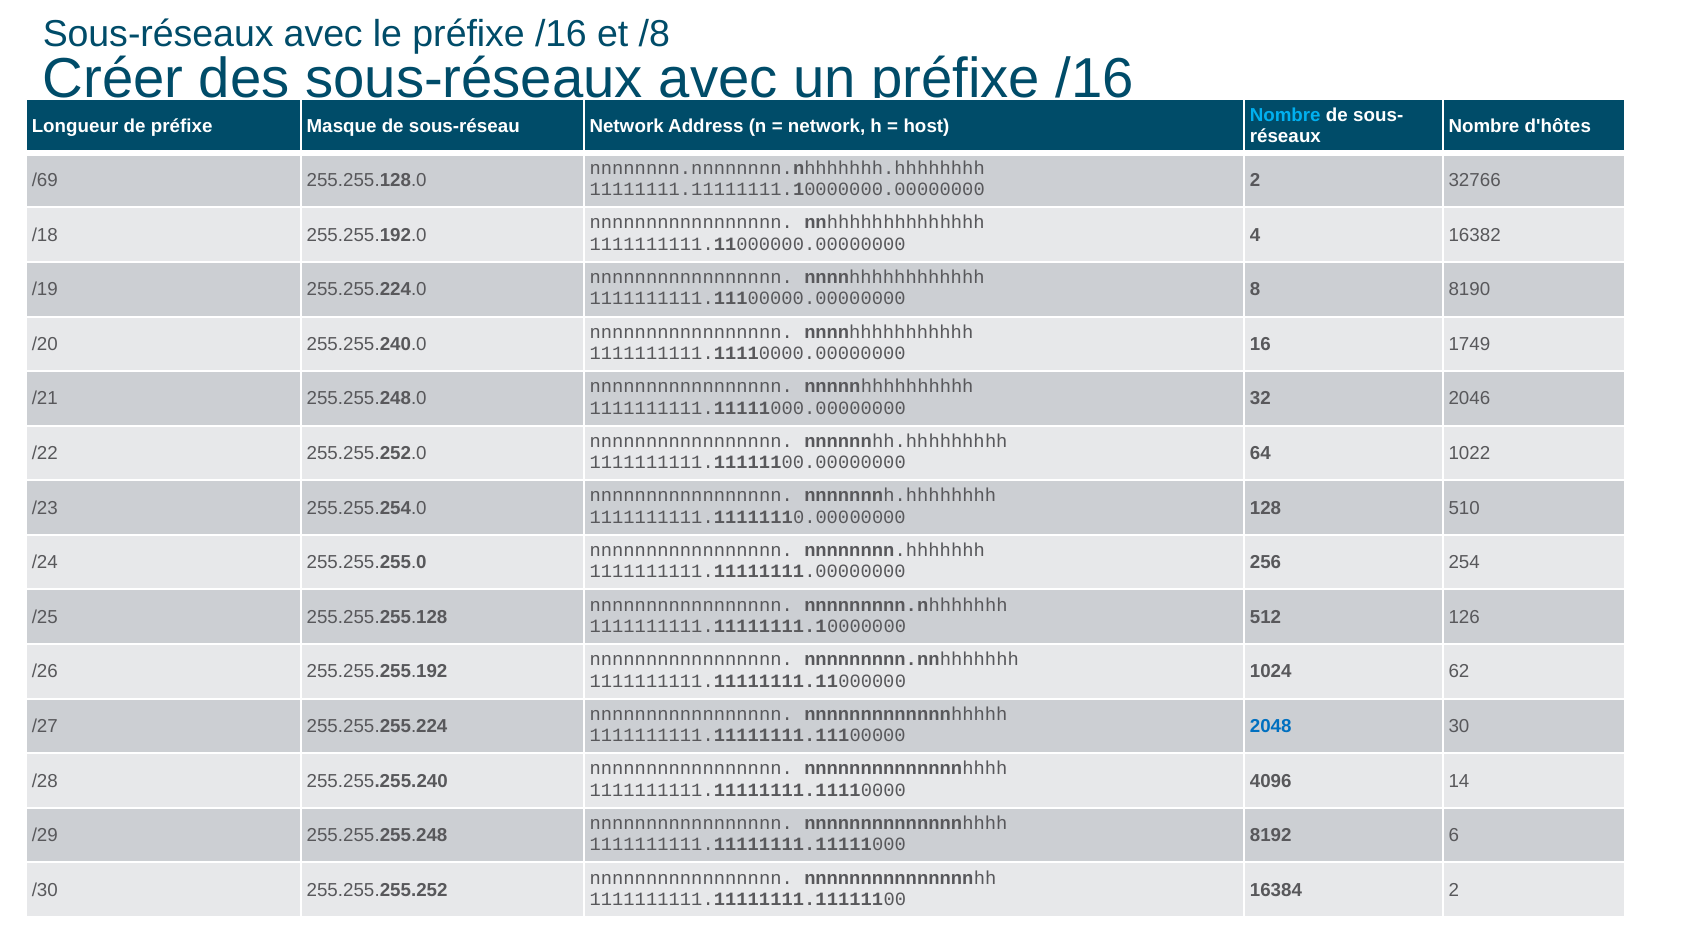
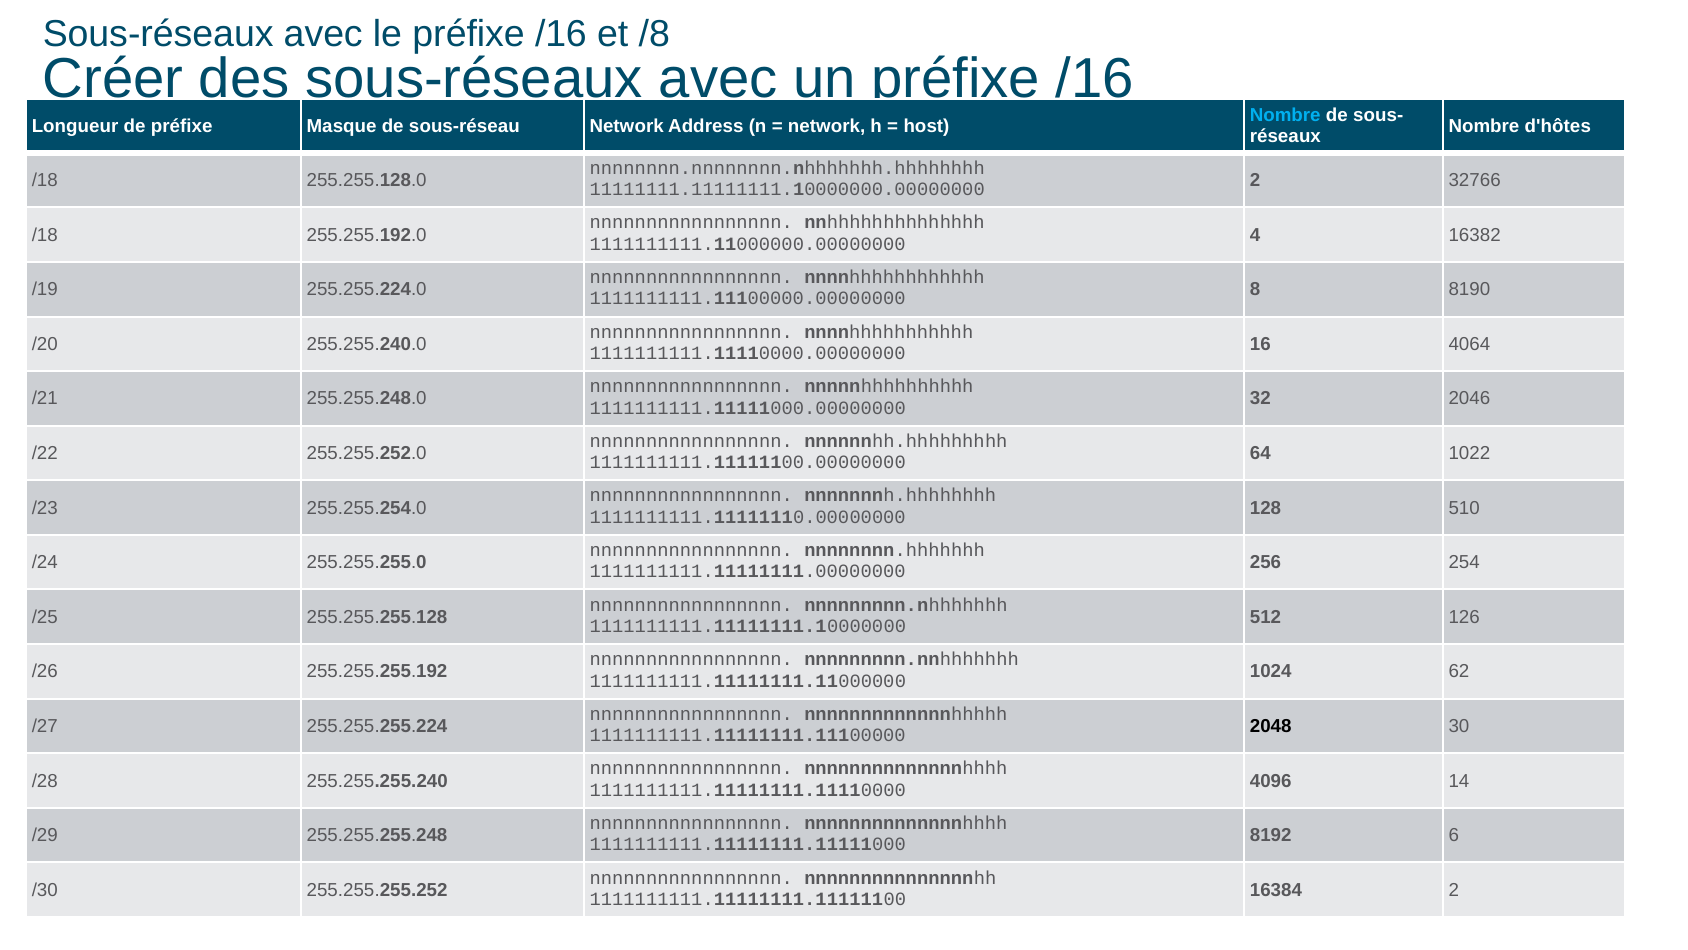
/69: /69 -> /18 (45, 180)
1749: 1749 -> 4064 (1469, 344)
2048 colour: blue -> black (1271, 726)
